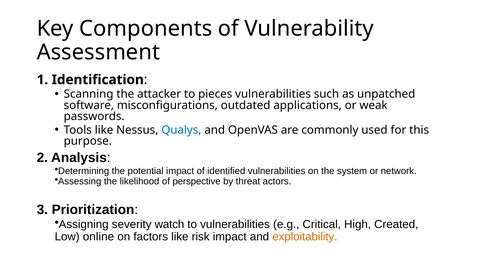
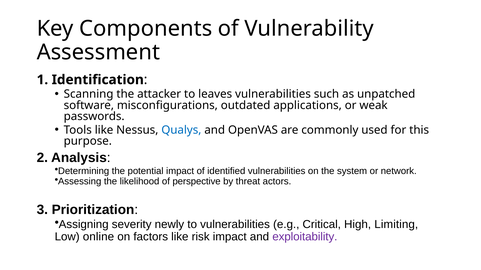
pieces: pieces -> leaves (215, 94)
watch: watch -> newly (169, 225)
Created: Created -> Limiting (396, 225)
exploitability colour: orange -> purple (305, 237)
